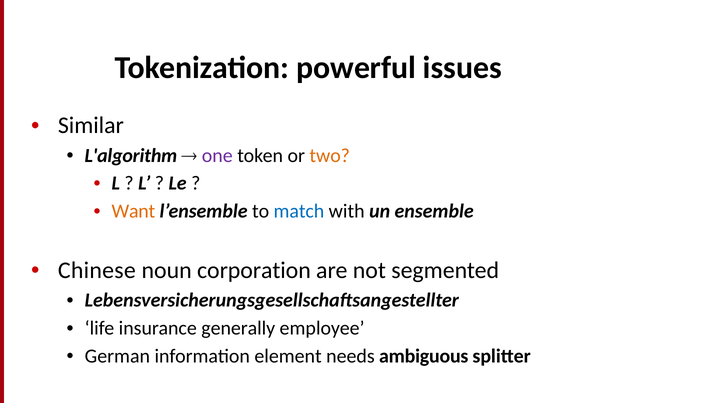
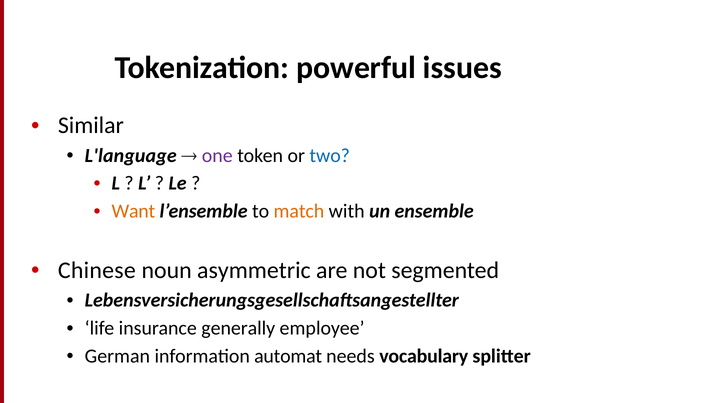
L'algorithm: L'algorithm -> L'language (131, 155)
two colour: orange -> blue (330, 155)
match colour: blue -> orange (299, 211)
corporation: corporation -> asymmetric (254, 270)
element: element -> automat (288, 356)
ambiguous: ambiguous -> vocabulary (424, 356)
